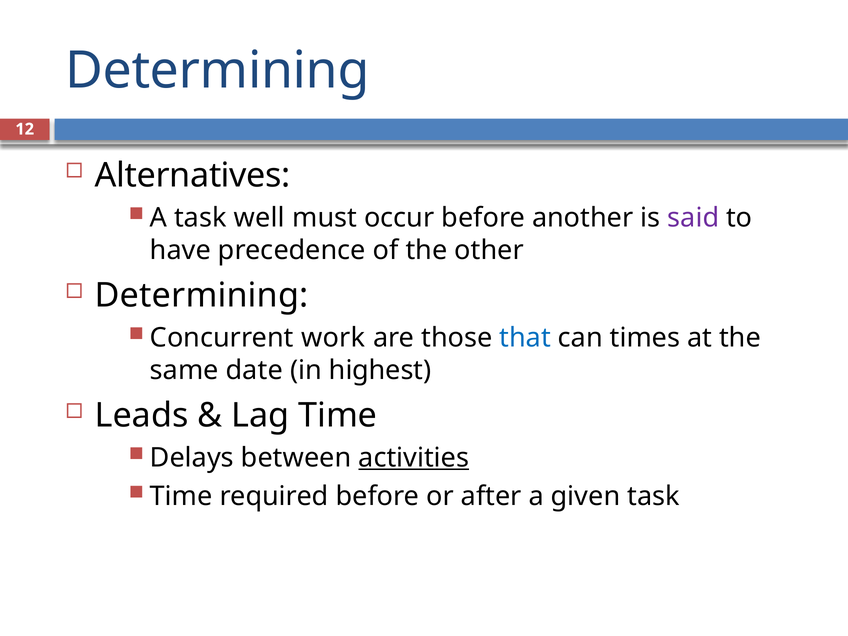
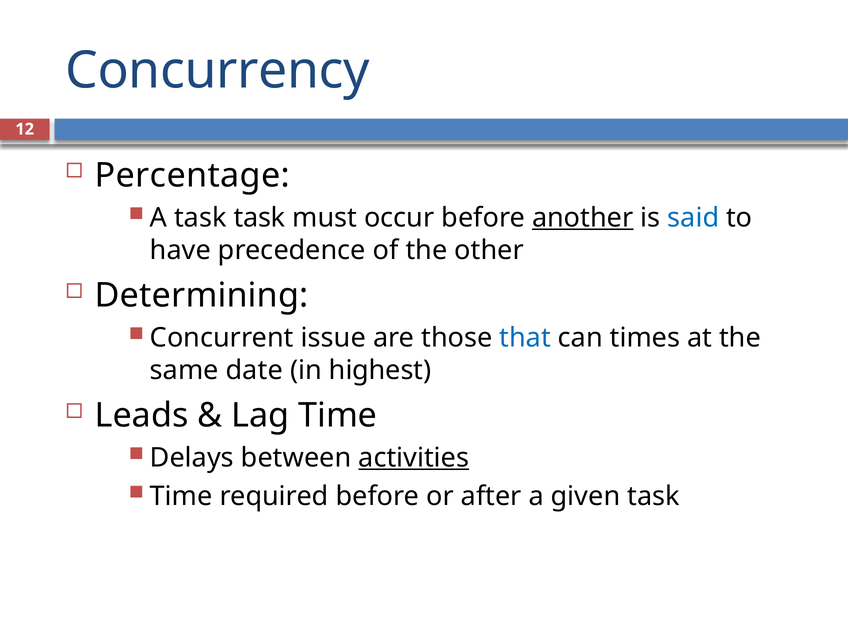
Determining: Determining -> Concurrency (217, 71)
Alternatives: Alternatives -> Percentage (192, 175)
task well: well -> task (260, 218)
another underline: none -> present (583, 218)
said colour: purple -> blue (693, 218)
work: work -> issue (333, 338)
